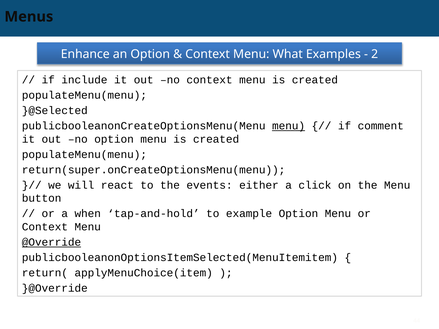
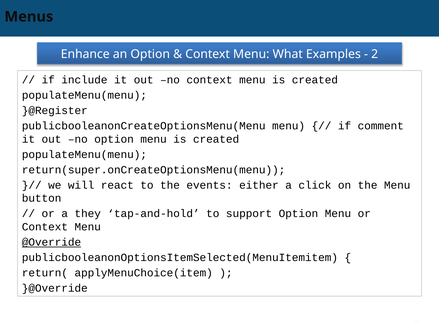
}@Selected: }@Selected -> }@Register (55, 111)
menu underline: present -> none (289, 126)
when: when -> they (88, 214)
example: example -> support (249, 214)
